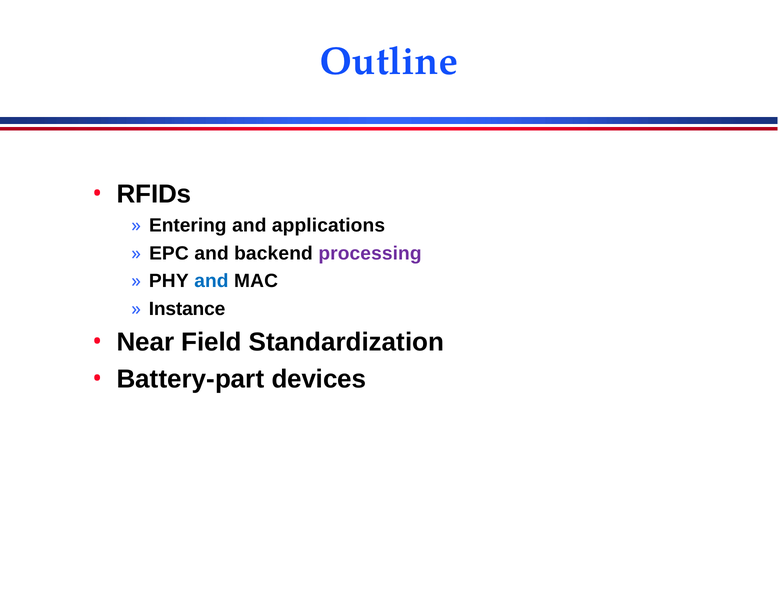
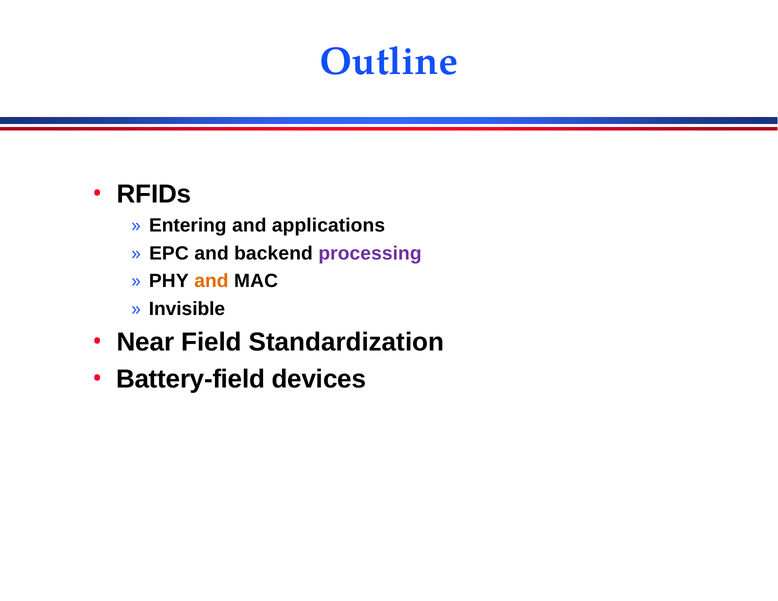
and colour: blue -> orange (211, 281)
Instance: Instance -> Invisible (187, 309)
Battery-part: Battery-part -> Battery-field (191, 379)
